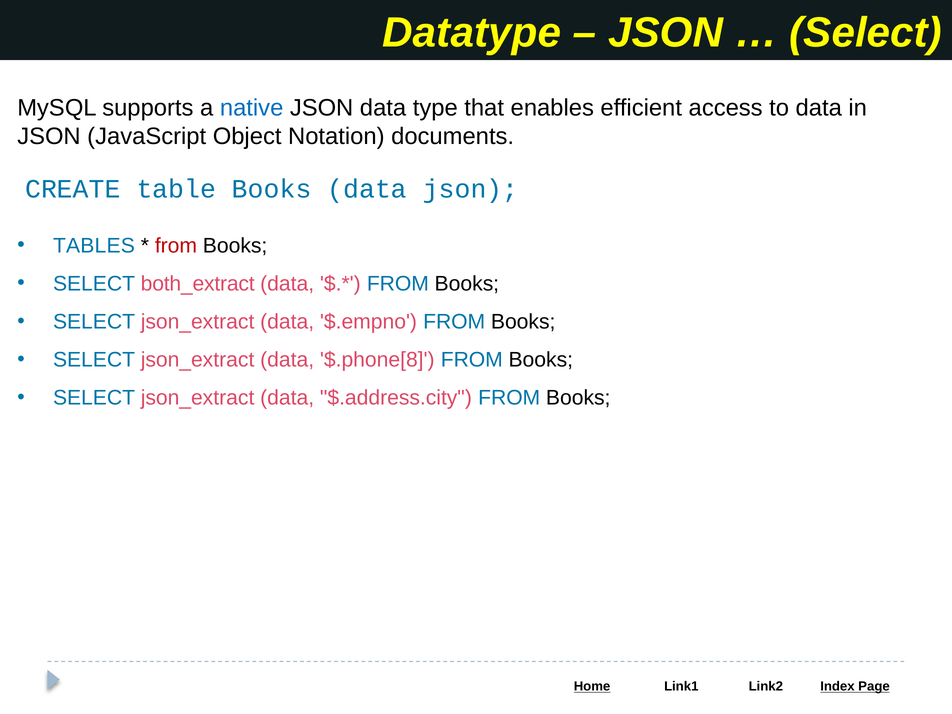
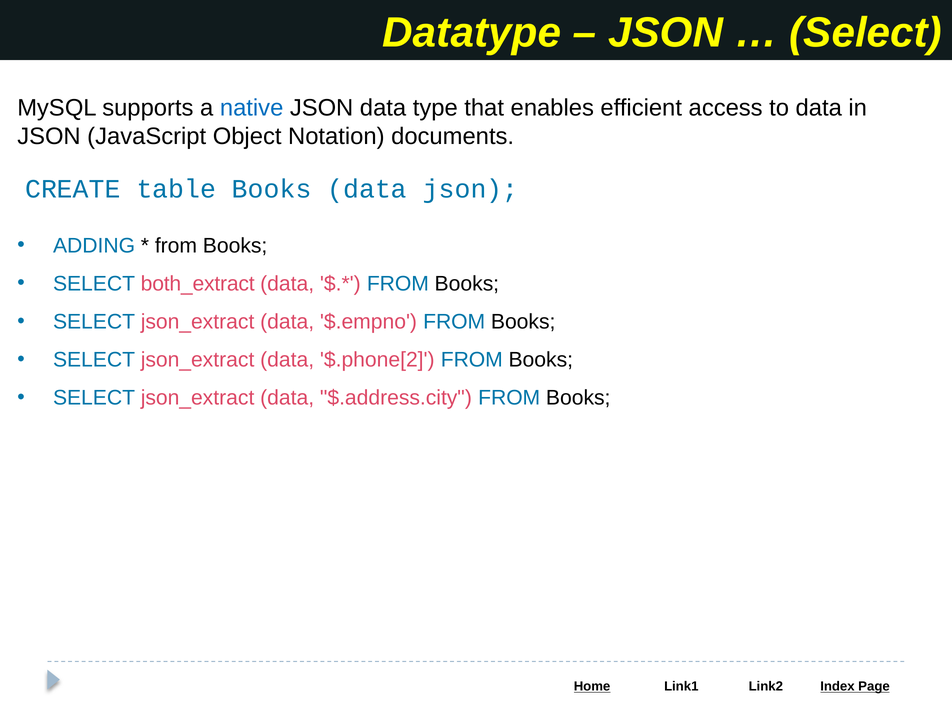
TABLES: TABLES -> ADDING (94, 246)
from colour: red -> black (176, 246)
$.phone[8: $.phone[8 -> $.phone[2 (377, 360)
